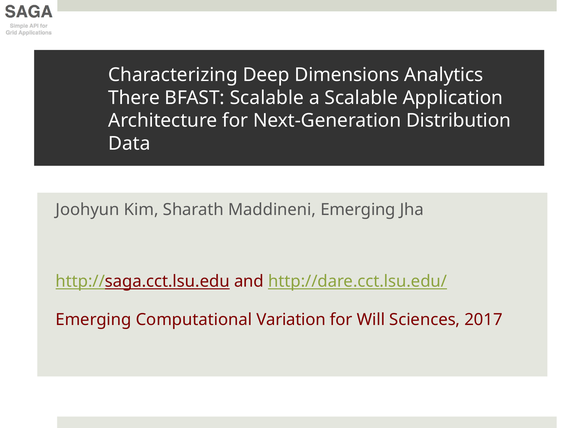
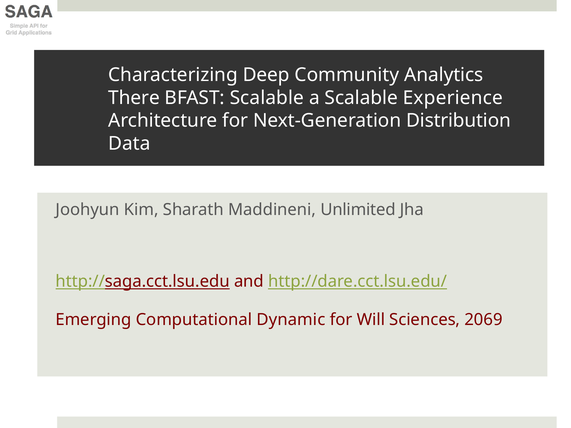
Dimensions: Dimensions -> Community (347, 75)
Application: Application -> Experience (453, 98)
Maddineni Emerging: Emerging -> Unlimited (358, 210)
Variation: Variation -> Dynamic (291, 320)
2017: 2017 -> 2069 (484, 320)
